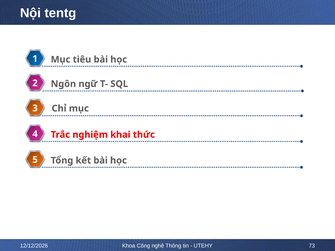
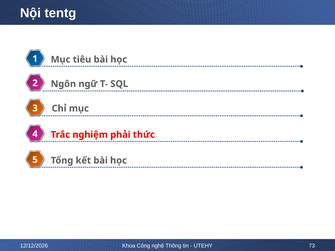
khai: khai -> phải (120, 135)
